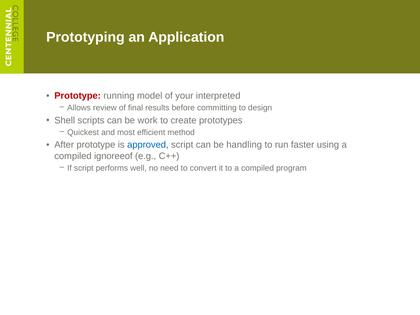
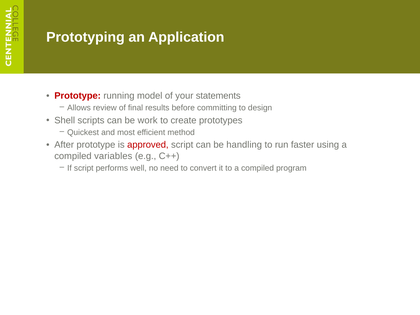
interpreted: interpreted -> statements (218, 96)
approved colour: blue -> red (148, 145)
ignoreeof: ignoreeof -> variables (113, 156)
